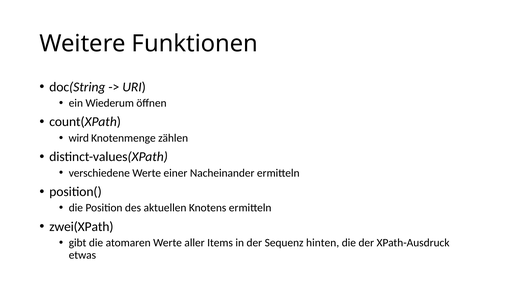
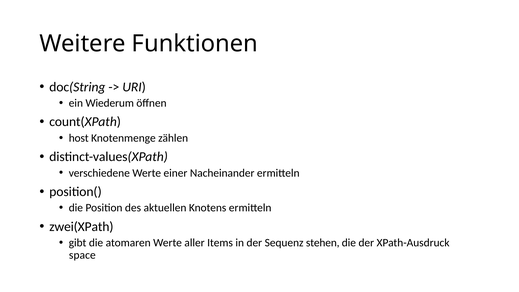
wird: wird -> host (79, 138)
hinten: hinten -> stehen (323, 243)
etwas: etwas -> space (82, 255)
